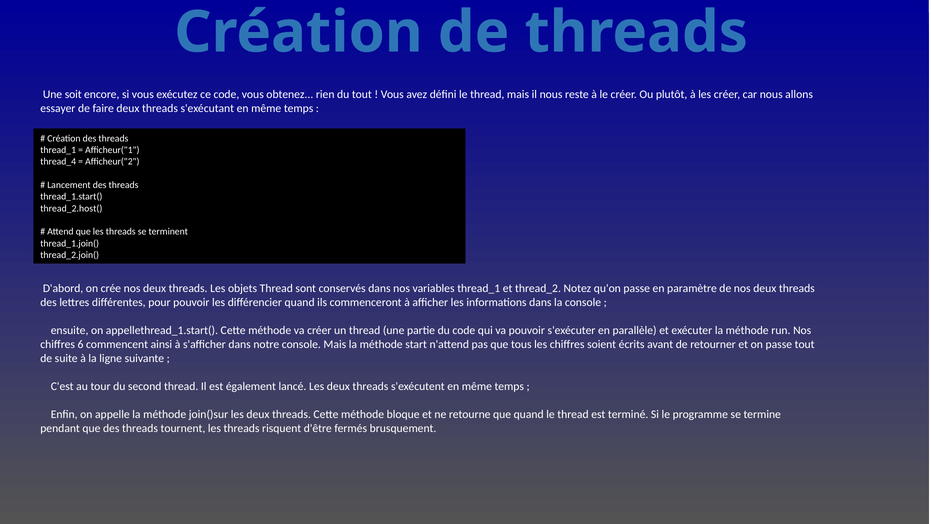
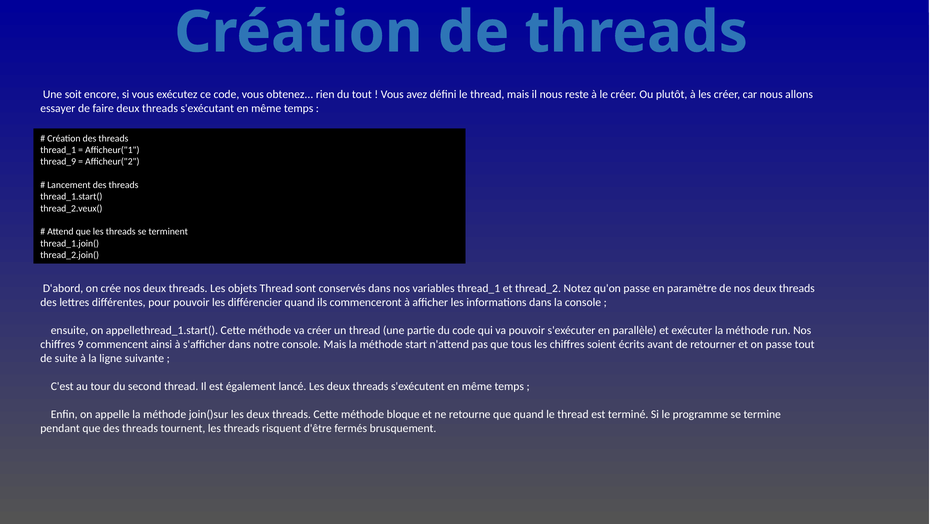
thread_4: thread_4 -> thread_9 (58, 162)
thread_2.host(: thread_2.host( -> thread_2.veux( (71, 208)
6: 6 -> 9 (81, 344)
